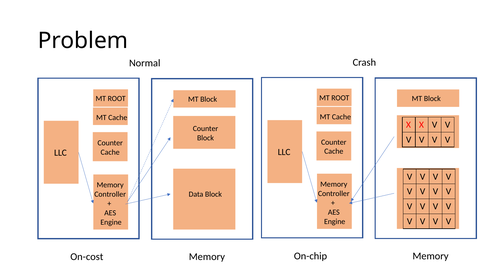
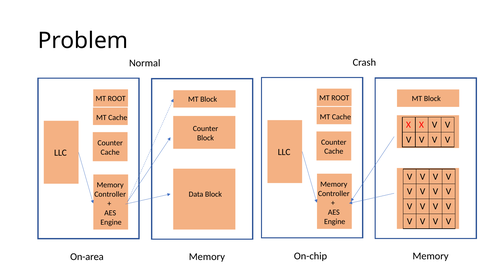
On-cost: On-cost -> On-area (87, 257)
